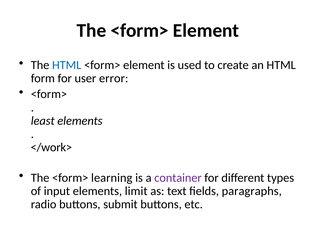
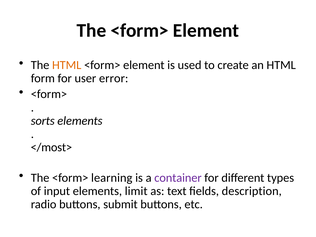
HTML colour: blue -> orange (67, 65)
least: least -> sorts (43, 121)
</work>: </work> -> </most> (51, 147)
paragraphs: paragraphs -> description (252, 191)
